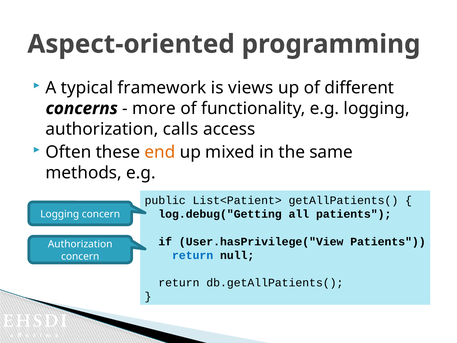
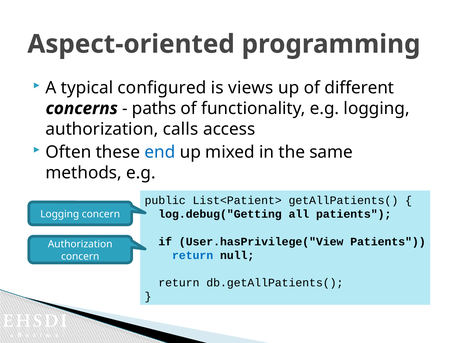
framework: framework -> configured (162, 88)
more: more -> paths (154, 108)
end colour: orange -> blue (160, 152)
